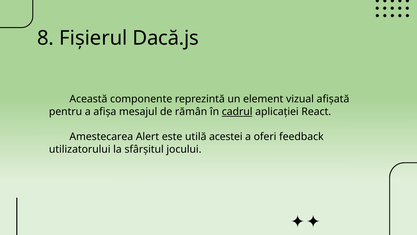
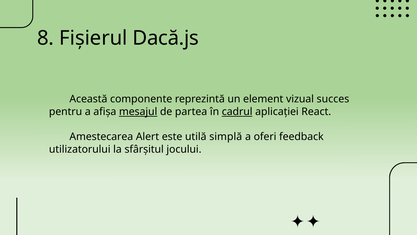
afișată: afișată -> succes (333, 99)
mesajul underline: none -> present (138, 112)
rămân: rămân -> partea (191, 112)
acestei: acestei -> simplă (226, 137)
